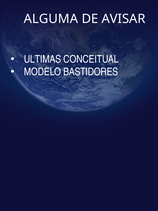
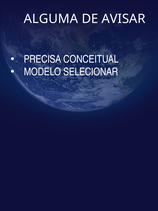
ULTIMAS: ULTIMAS -> PRECISA (42, 59)
BASTIDORES: BASTIDORES -> SELECIONAR (91, 72)
